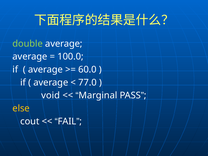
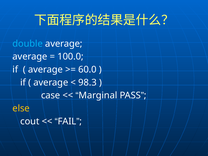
double colour: light green -> light blue (28, 44)
77.0: 77.0 -> 98.3 (87, 82)
void: void -> case (51, 95)
